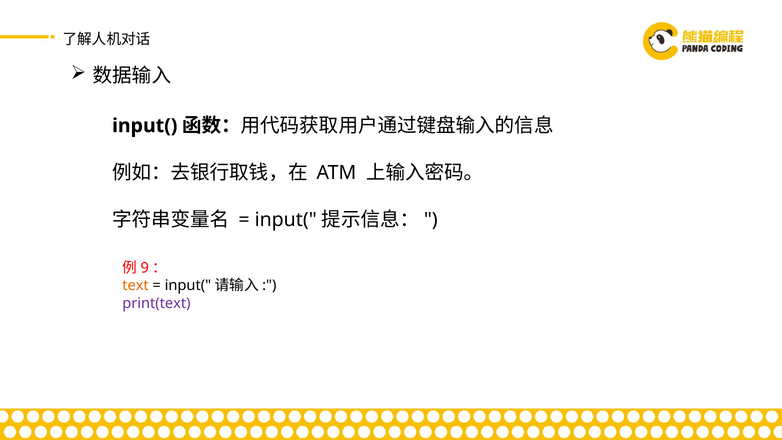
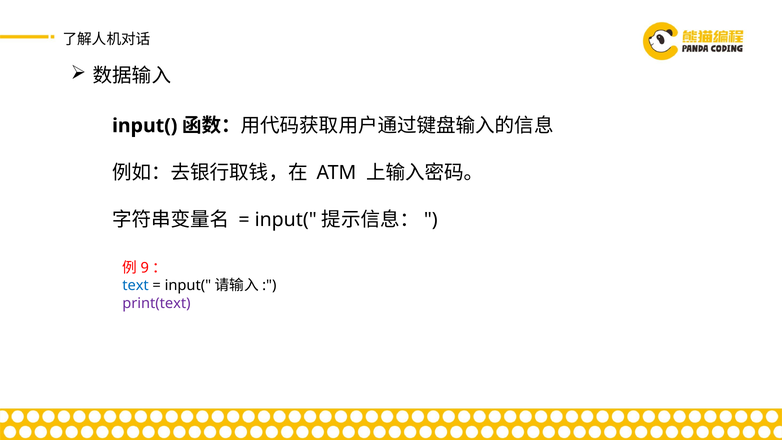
text colour: orange -> blue (136, 286)
